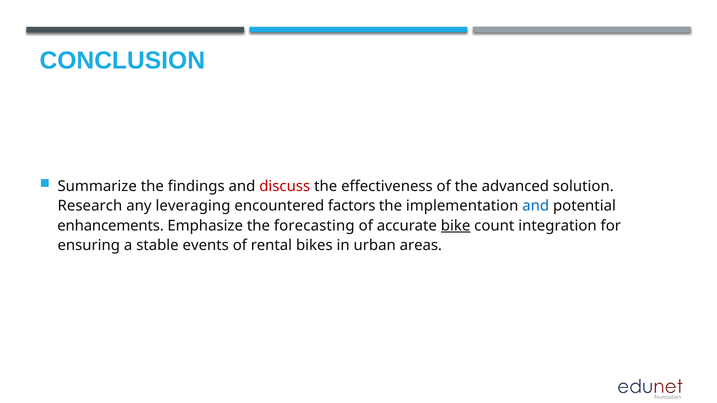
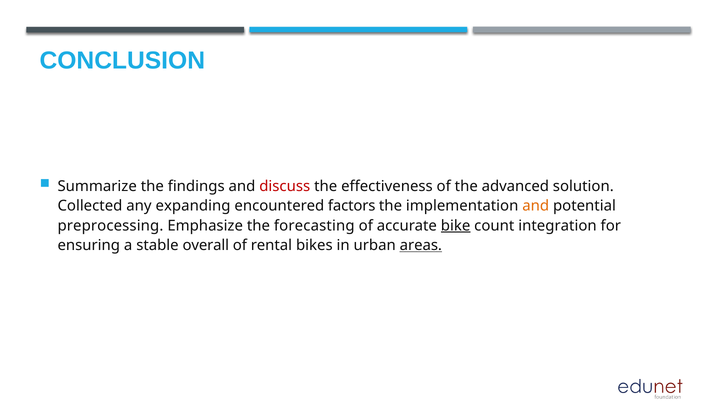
Research: Research -> Collected (90, 206)
leveraging: leveraging -> expanding (193, 206)
and colour: blue -> orange (536, 206)
enhancements: enhancements -> preprocessing (110, 226)
events: events -> overall (206, 246)
areas underline: none -> present (421, 246)
